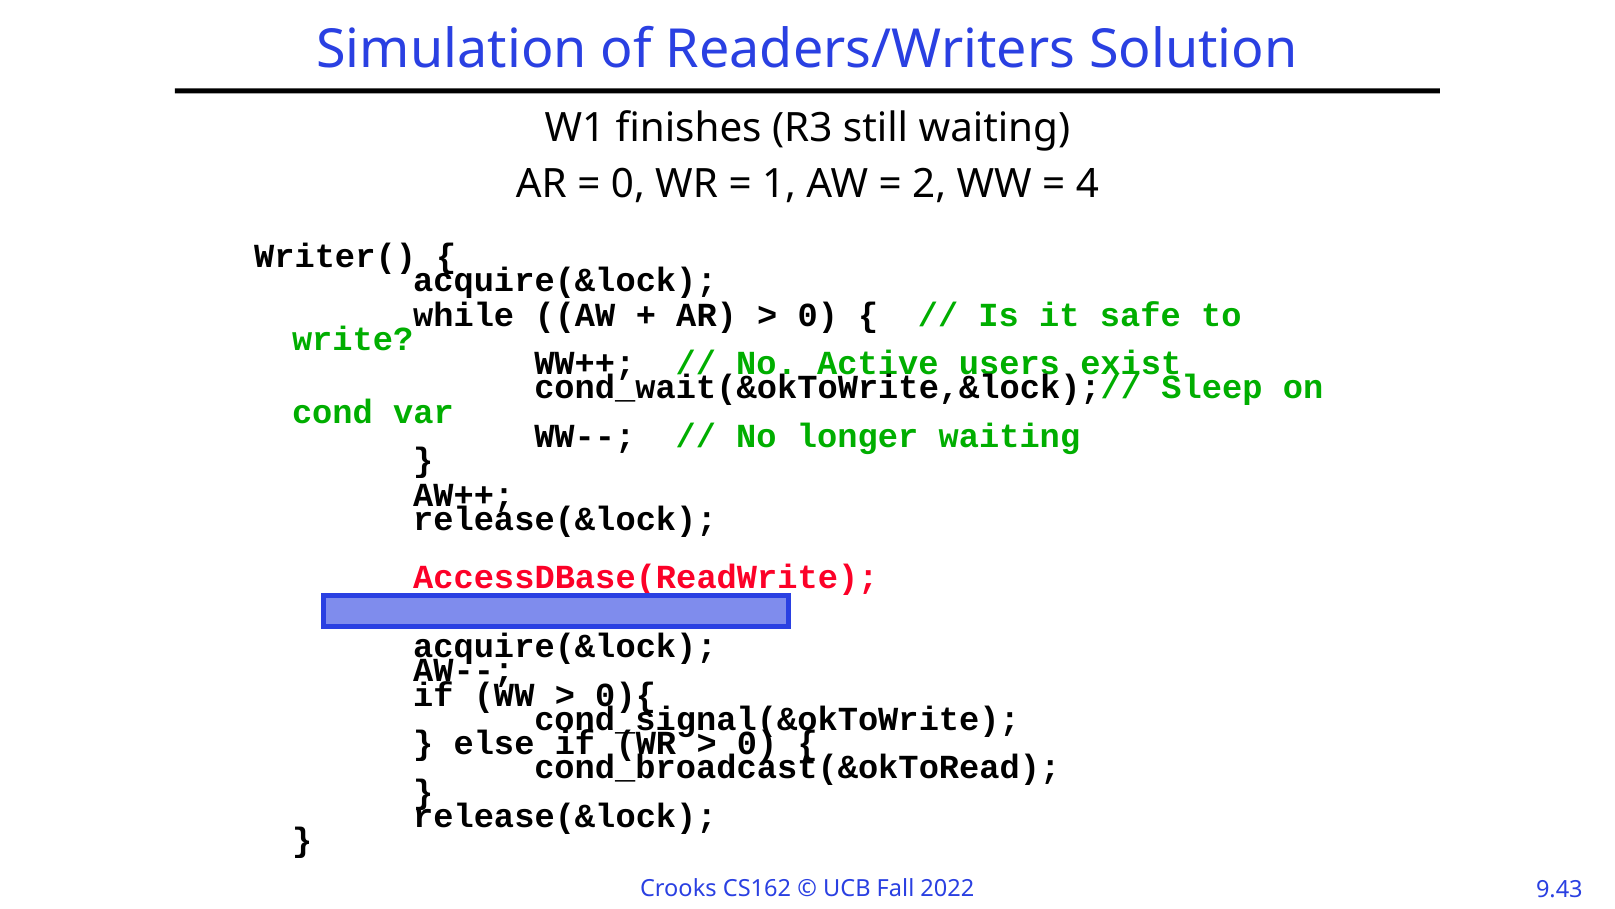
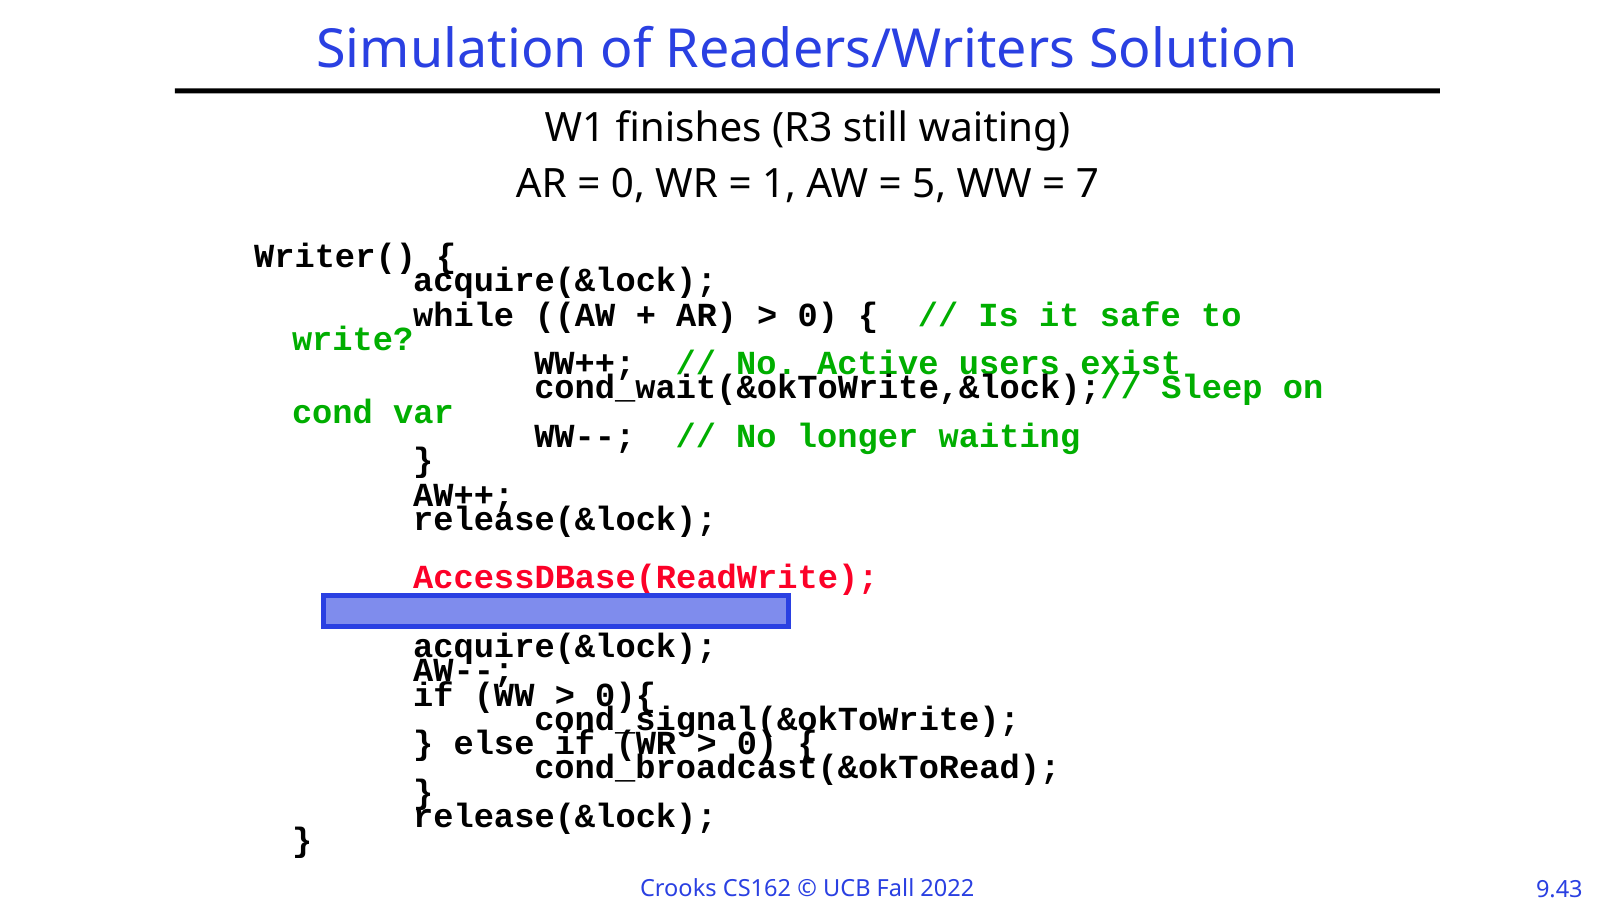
2: 2 -> 5 (929, 184)
4: 4 -> 7 (1087, 184)
